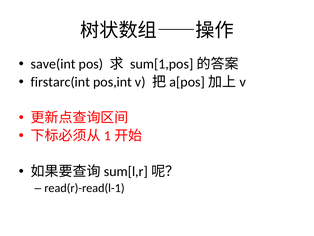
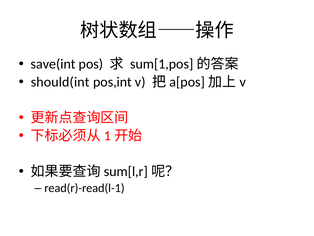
firstarc(int: firstarc(int -> should(int (60, 82)
